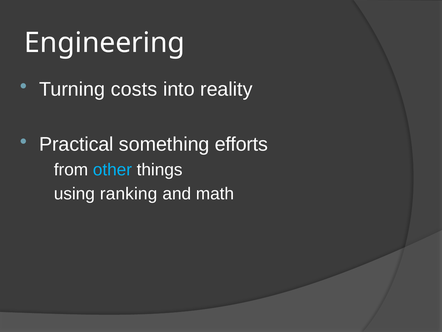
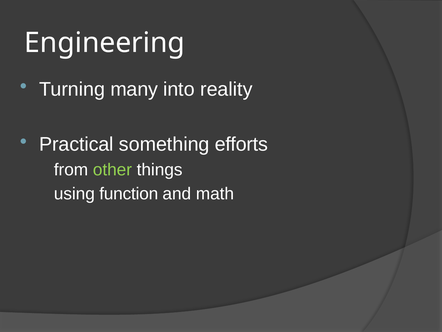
costs: costs -> many (134, 89)
other colour: light blue -> light green (112, 170)
ranking: ranking -> function (129, 194)
